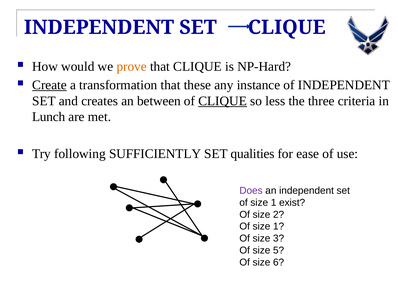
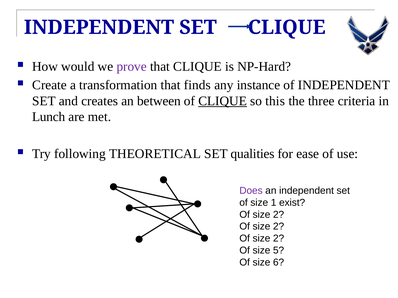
prove colour: orange -> purple (132, 67)
Create underline: present -> none (49, 85)
these: these -> finds (197, 85)
less: less -> this (275, 101)
SUFFICIENTLY: SUFFICIENTLY -> THEORETICAL (155, 154)
1: 1 -> 2 (279, 227)
3: 3 -> 2 (279, 239)
